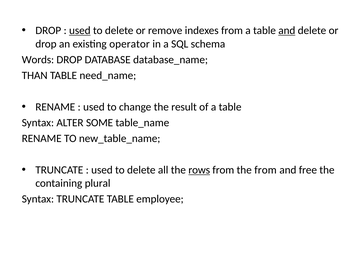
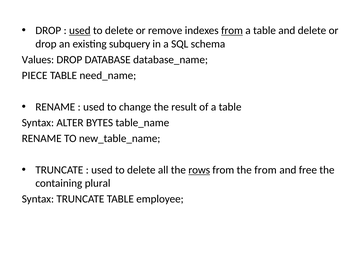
from underline: none -> present (232, 30)
and underline: present -> none (287, 30)
operator: operator -> subquery (130, 44)
Words: Words -> Values (38, 59)
THAN: THAN -> PIECE (35, 75)
SOME: SOME -> BYTES (100, 122)
